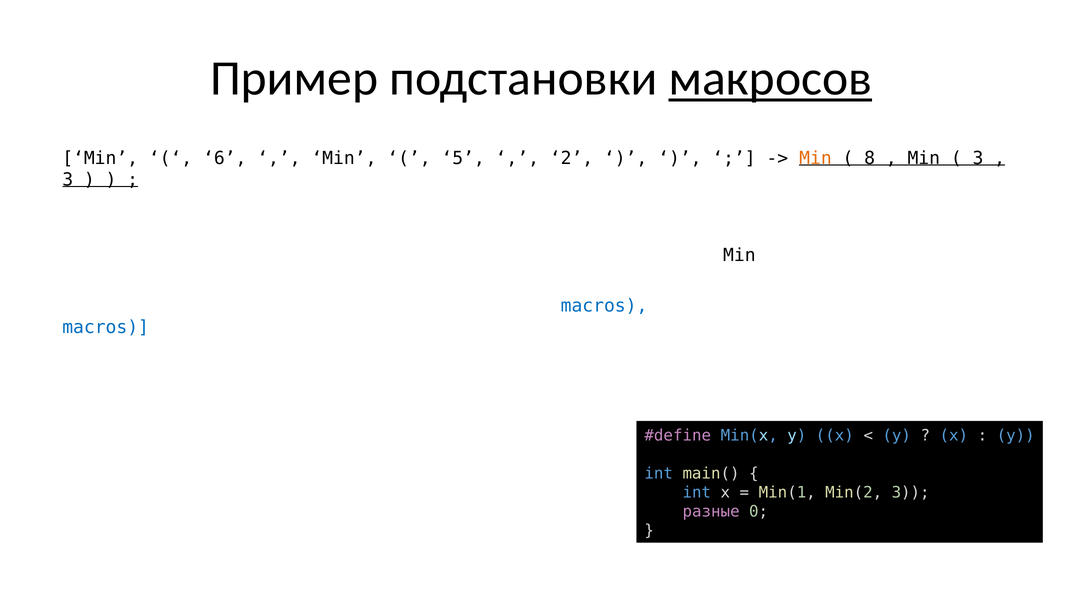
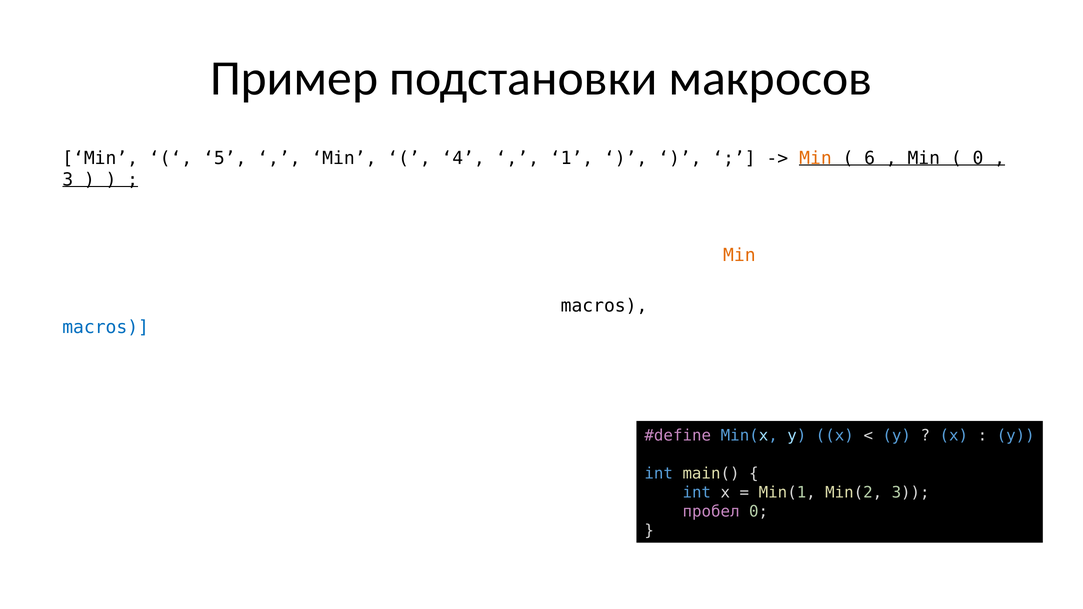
макросов underline: present -> none (770, 79)
6: 6 -> 5 (225, 158)
5: 5 -> 4 (463, 158)
2: 2 -> 1 (572, 158)
8: 8 -> 6 (870, 158)
3: 3 -> 0 (978, 158)
Min colour: black -> orange (739, 256)
macros colour: blue -> black (604, 306)
разные: разные -> пробел (711, 512)
